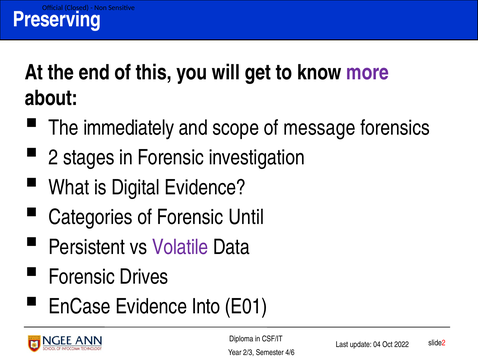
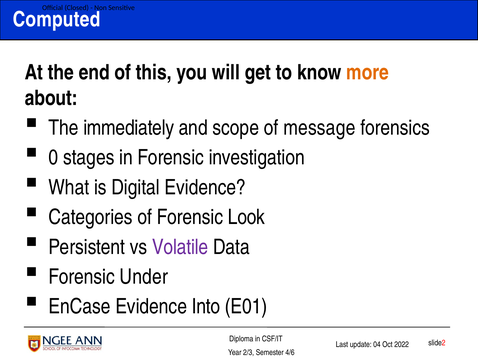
Preserving: Preserving -> Computed (57, 19)
more colour: purple -> orange (368, 72)
2: 2 -> 0 (53, 157)
Until: Until -> Look (246, 217)
Drives: Drives -> Under (144, 276)
